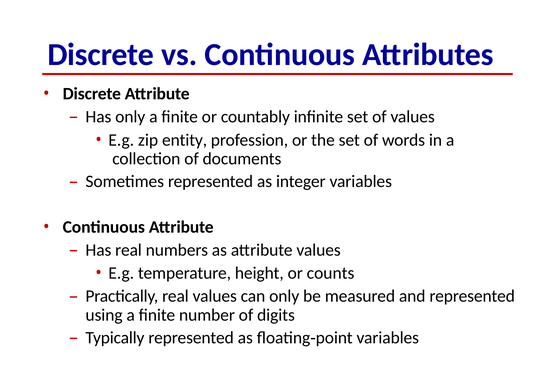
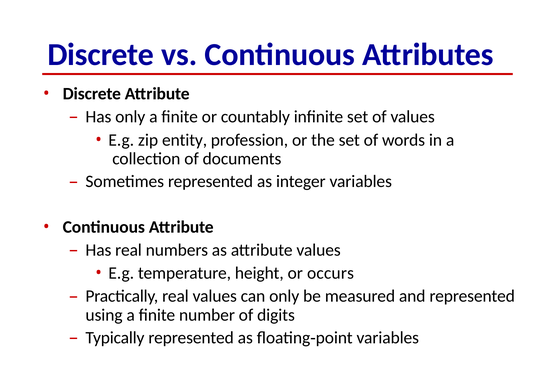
counts: counts -> occurs (330, 273)
